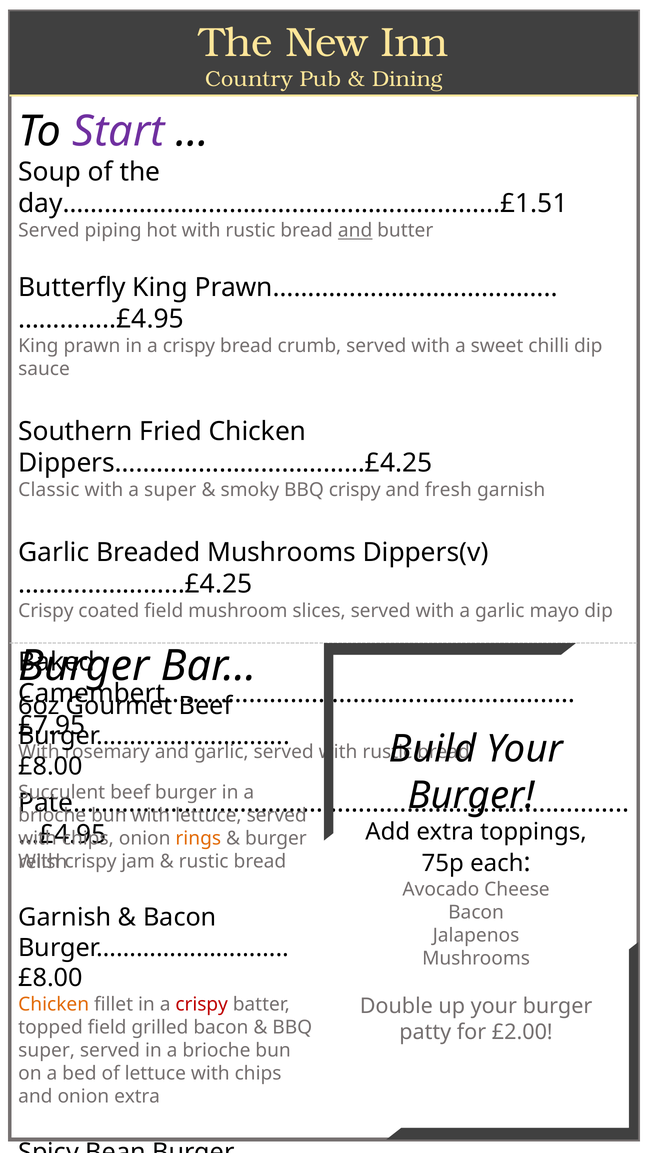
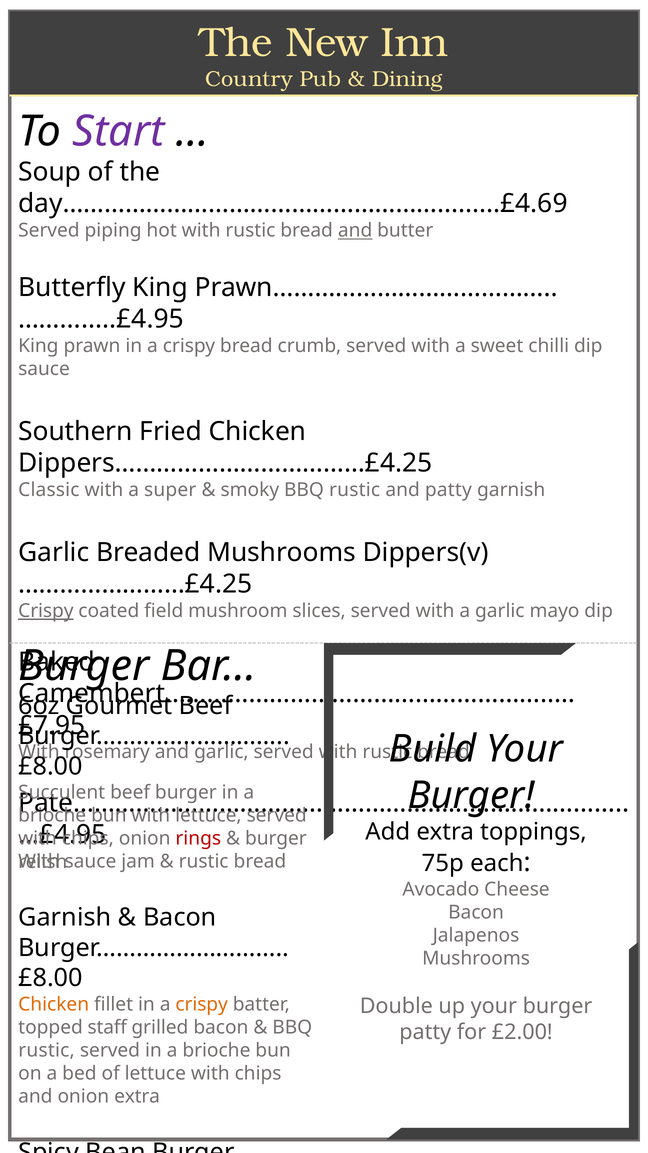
day……………………………………………….........£1.51: day……………………………………………….........£1.51 -> day……………………………………………….........£4.69 (293, 204)
smoky BBQ crispy: crispy -> rustic (355, 490)
and fresh: fresh -> patty (448, 490)
Crispy underline: none -> present (46, 610)
rings colour: orange -> red (198, 838)
crispy: crispy -> sauce (90, 861)
crispy colour: red -> orange (202, 1004)
topped field: field -> staff (107, 1027)
super: super -> rustic (47, 1050)
